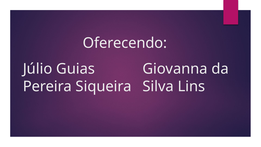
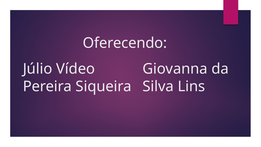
Guias: Guias -> Vídeo (76, 69)
